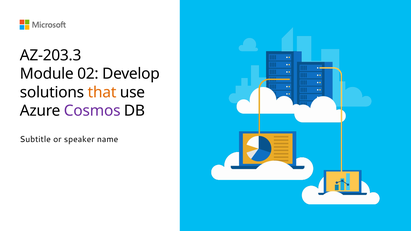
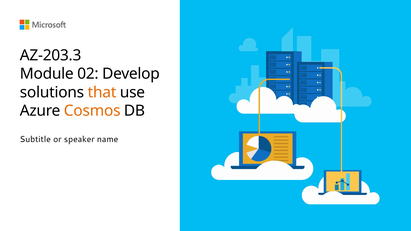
Cosmos colour: purple -> orange (92, 111)
